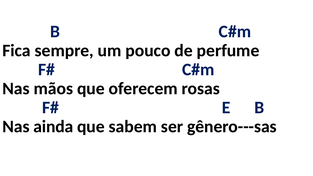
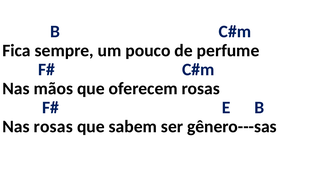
Nas ainda: ainda -> rosas (53, 127)
